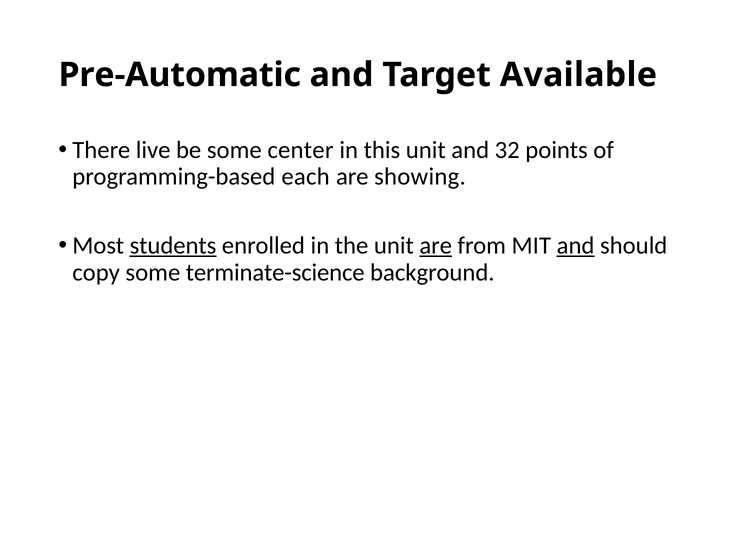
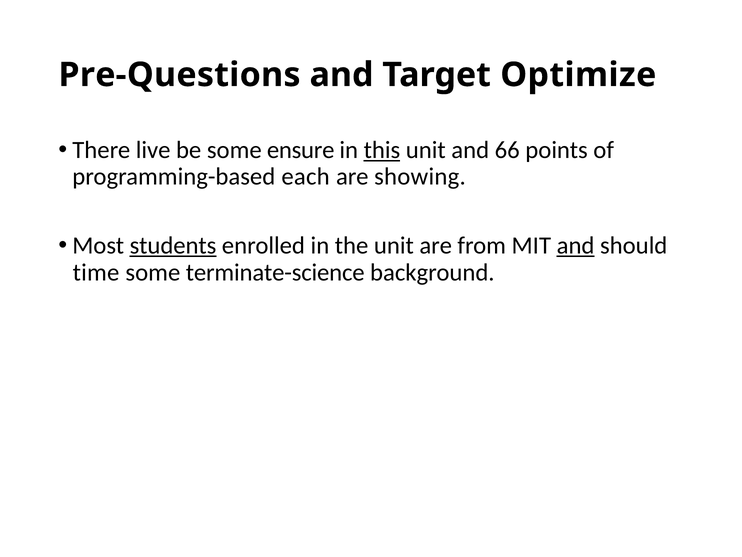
Pre-Automatic: Pre-Automatic -> Pre-Questions (179, 75)
Available: Available -> Optimize (578, 75)
center: center -> ensure (301, 150)
this underline: none -> present (382, 150)
32: 32 -> 66 (507, 150)
are underline: present -> none (436, 245)
copy: copy -> time (96, 272)
